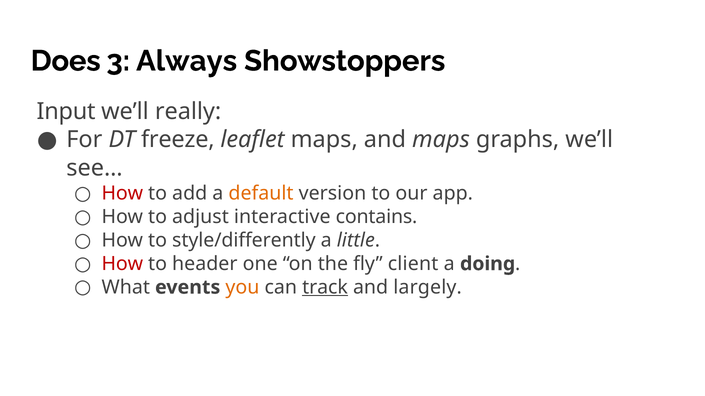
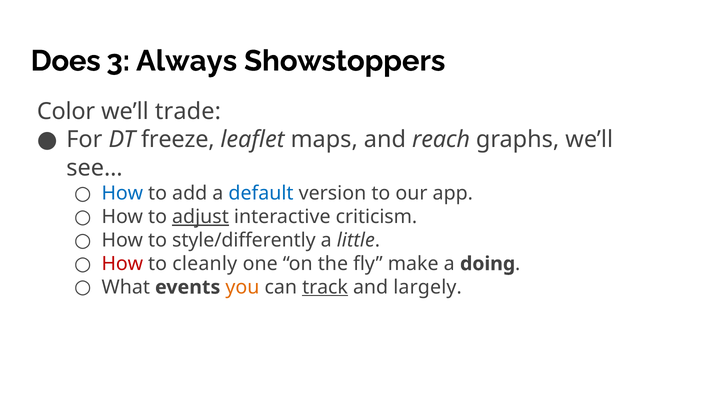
Input: Input -> Color (66, 112)
really: really -> trade (188, 112)
and maps: maps -> reach (441, 140)
How colour: red -> blue (122, 194)
default colour: orange -> blue (261, 194)
adjust underline: none -> present (200, 217)
contains: contains -> criticism (376, 217)
header: header -> cleanly (205, 264)
client: client -> make (413, 264)
